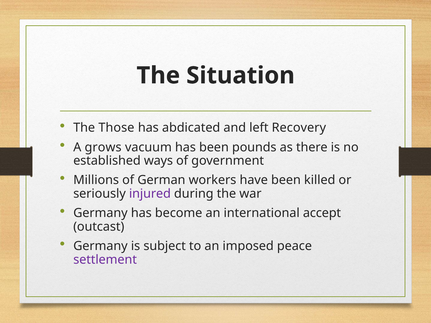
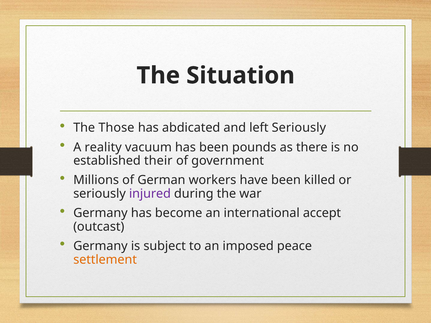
left Recovery: Recovery -> Seriously (299, 128)
grows: grows -> reality (103, 147)
ways: ways -> their (158, 161)
settlement colour: purple -> orange (105, 260)
